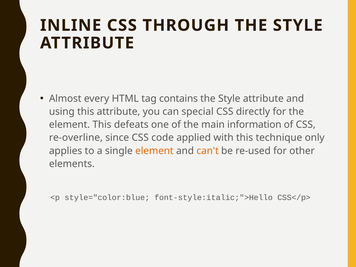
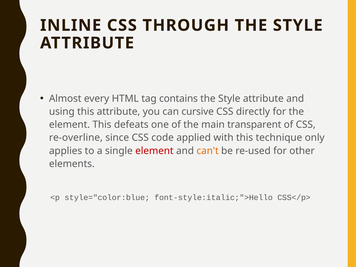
special: special -> cursive (198, 112)
information: information -> transparent (254, 125)
element colour: orange -> red (154, 151)
